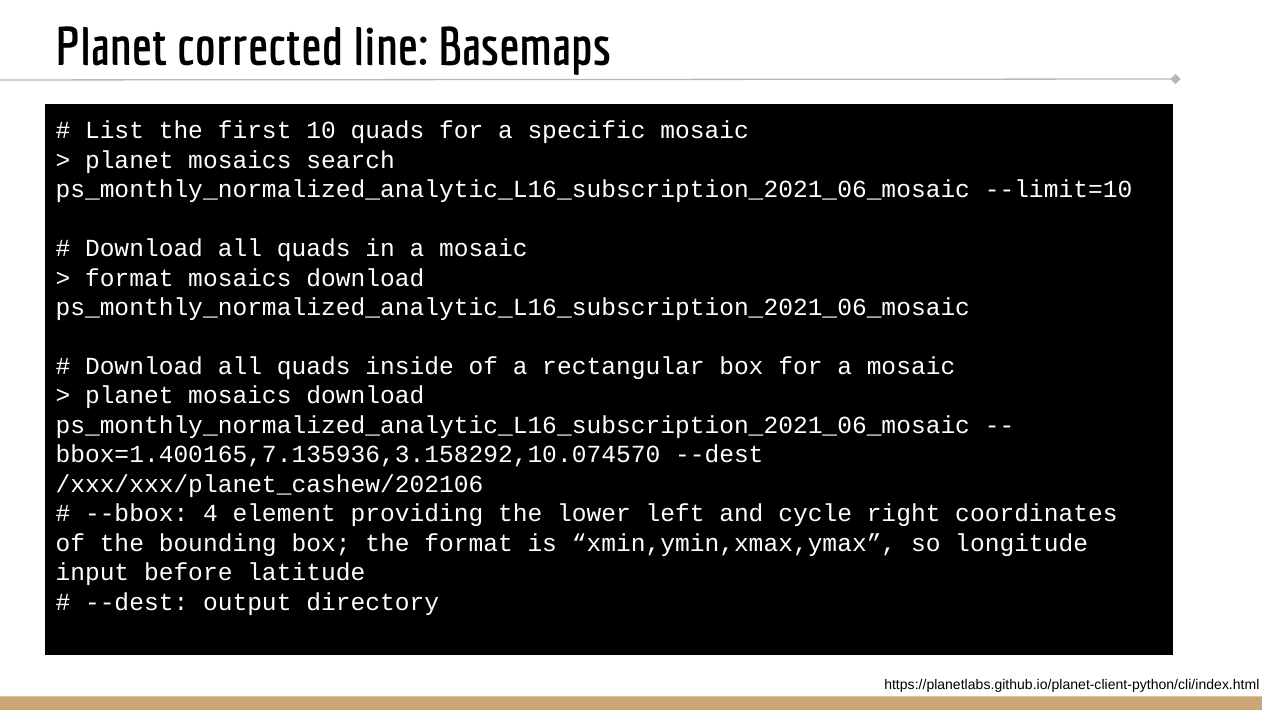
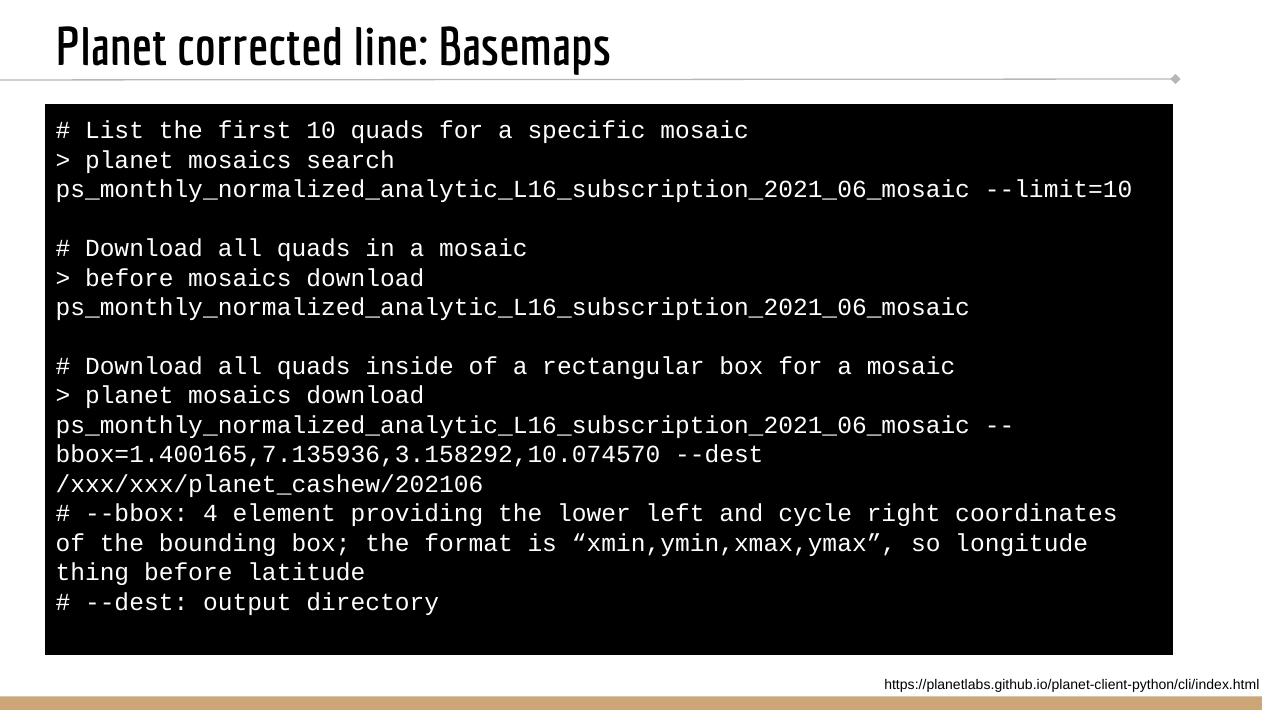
format: format -> before (129, 278)
input: input -> thing (92, 573)
